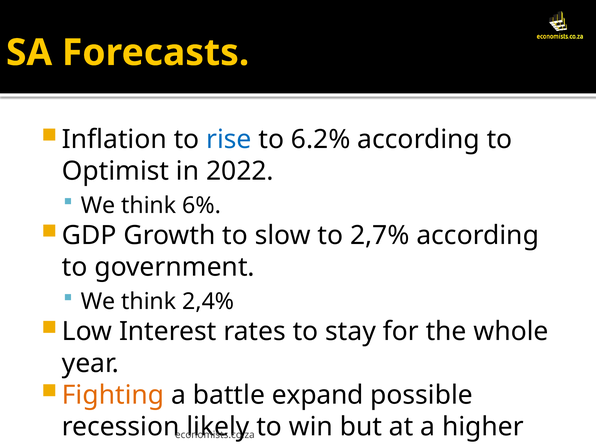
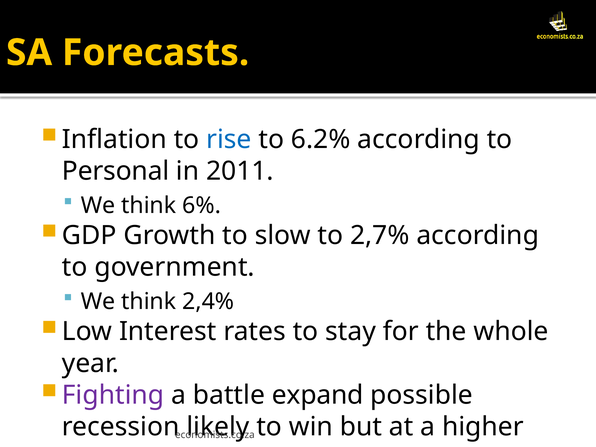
Optimist: Optimist -> Personal (116, 171)
2022: 2022 -> 2011 (240, 171)
Fighting colour: orange -> purple (113, 395)
